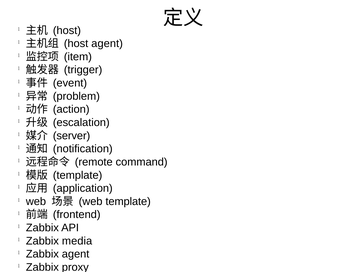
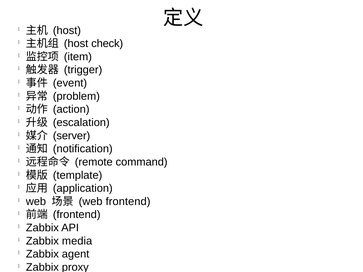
host agent: agent -> check (107, 44)
web template: template -> frontend (128, 202)
